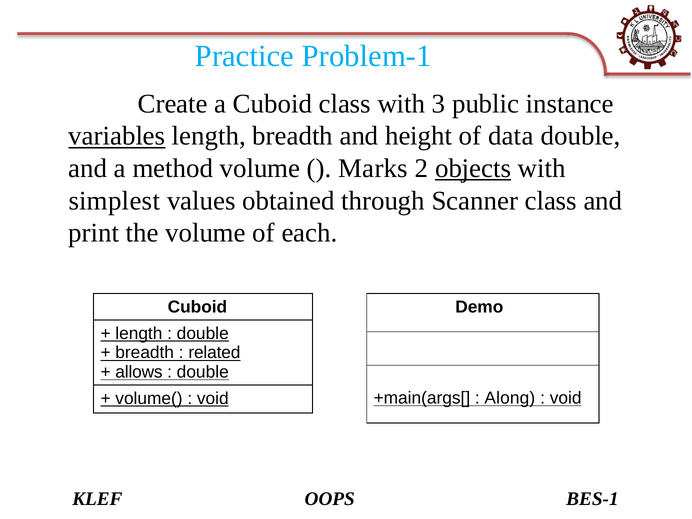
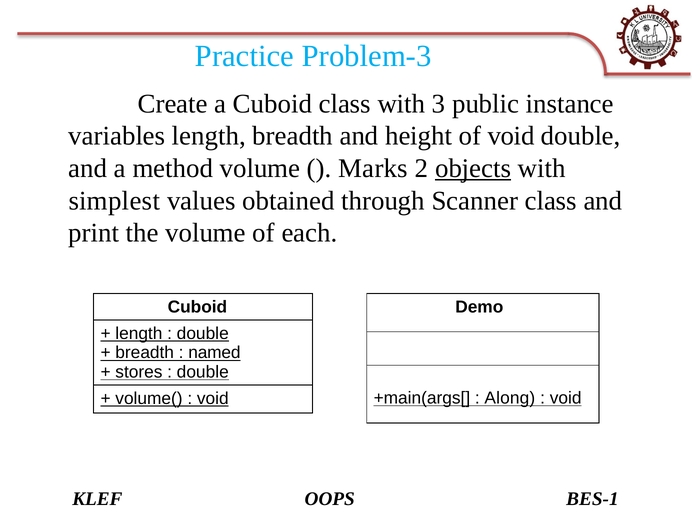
Problem-1: Problem-1 -> Problem-3 (367, 56)
variables underline: present -> none (117, 136)
of data: data -> void (511, 136)
related: related -> named (214, 353)
allows: allows -> stores (139, 372)
